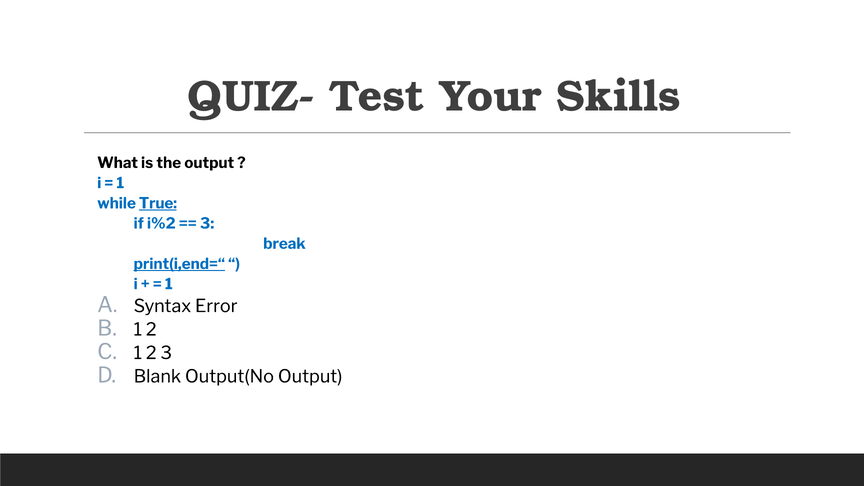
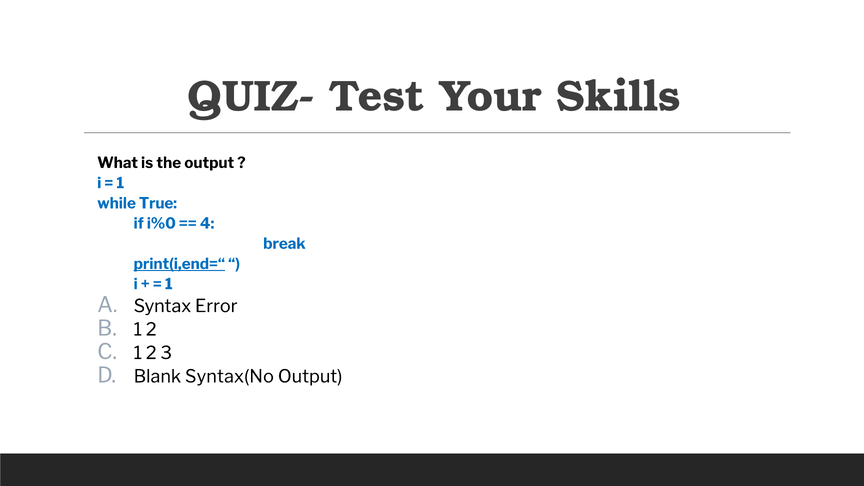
True underline: present -> none (158, 203)
i%2: i%2 -> i%0 (161, 224)
3: 3 -> 4 (207, 224)
Output(No: Output(No -> Syntax(No (229, 377)
